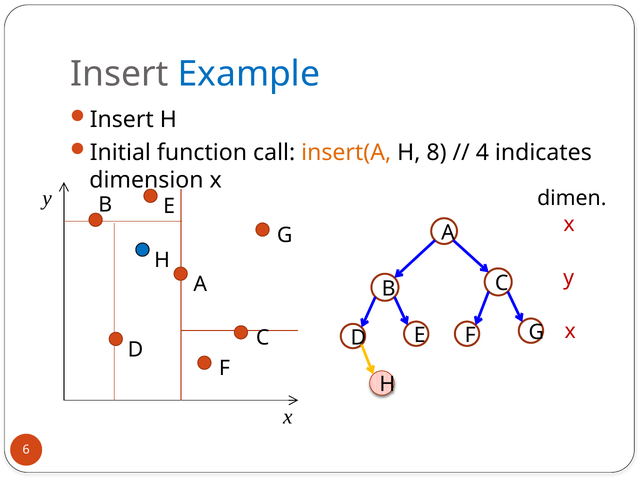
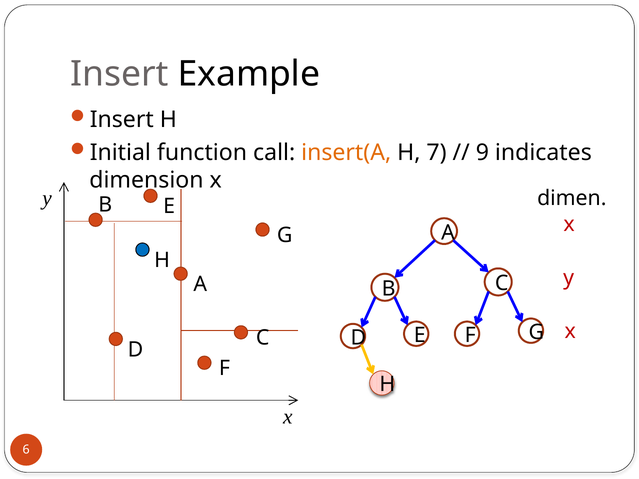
Example colour: blue -> black (249, 74)
8: 8 -> 7 (437, 153)
4: 4 -> 9 (482, 153)
